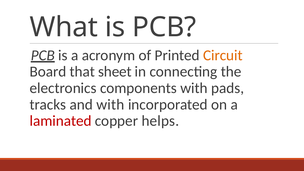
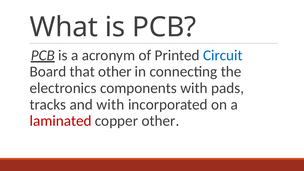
Circuit colour: orange -> blue (223, 55)
that sheet: sheet -> other (115, 72)
copper helps: helps -> other (160, 121)
